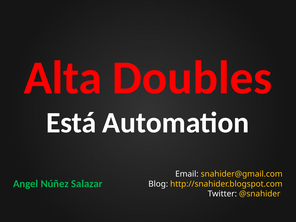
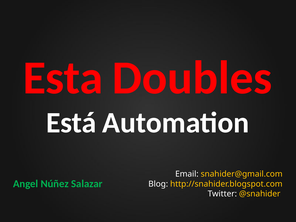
Alta: Alta -> Esta (63, 78)
